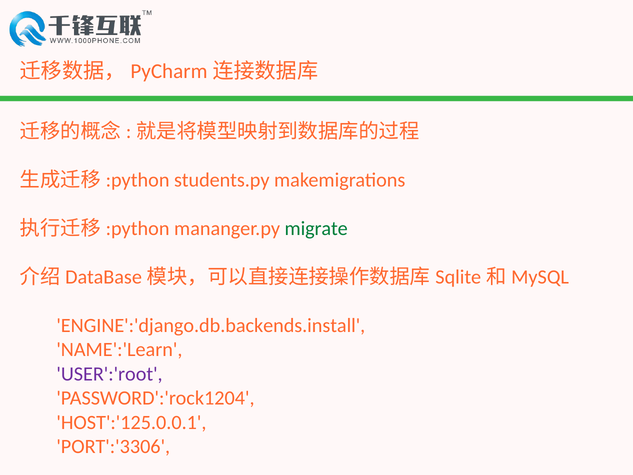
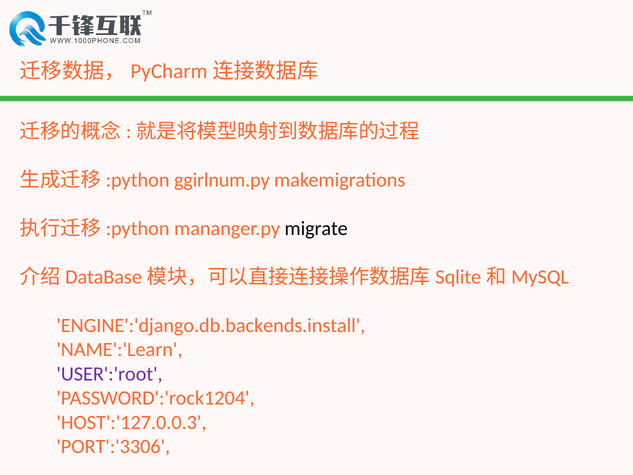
students.py: students.py -> ggirlnum.py (222, 180)
migrate colour: green -> black (316, 228)
HOST':'125.0.0.1: HOST':'125.0.0.1 -> HOST':'127.0.0.3 (131, 422)
